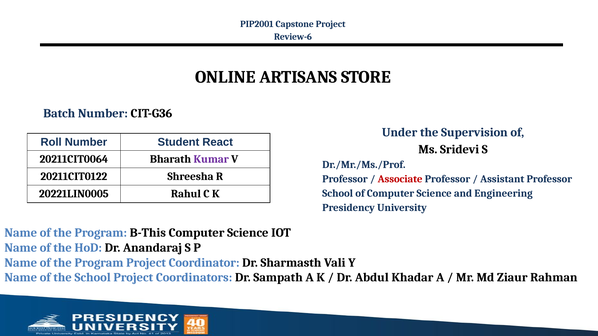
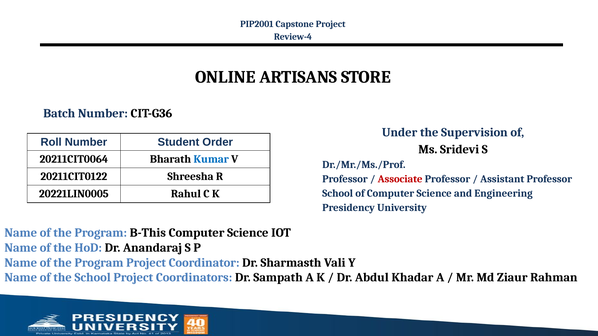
Review-6: Review-6 -> Review-4 (293, 37)
React: React -> Order (218, 142)
Kumar colour: purple -> blue (211, 159)
